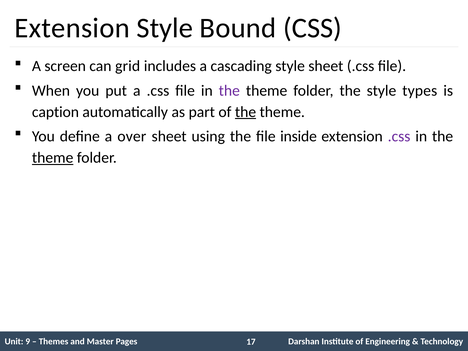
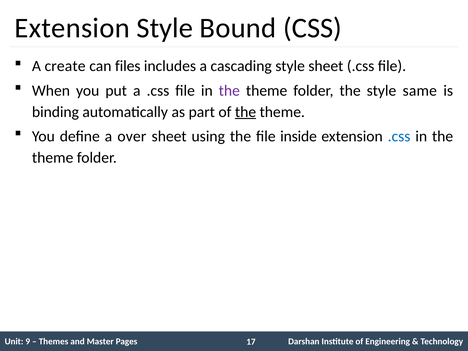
screen: screen -> create (65, 66)
grid: grid -> files (128, 66)
types: types -> same (420, 91)
caption: caption -> binding (55, 112)
.css colour: purple -> blue (399, 136)
theme underline: present -> none (53, 158)
